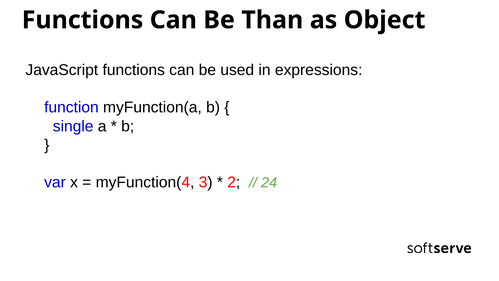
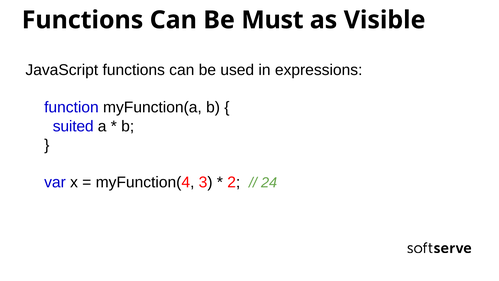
Than: Than -> Must (272, 20)
Object: Object -> Visible (385, 20)
single: single -> suited (73, 126)
